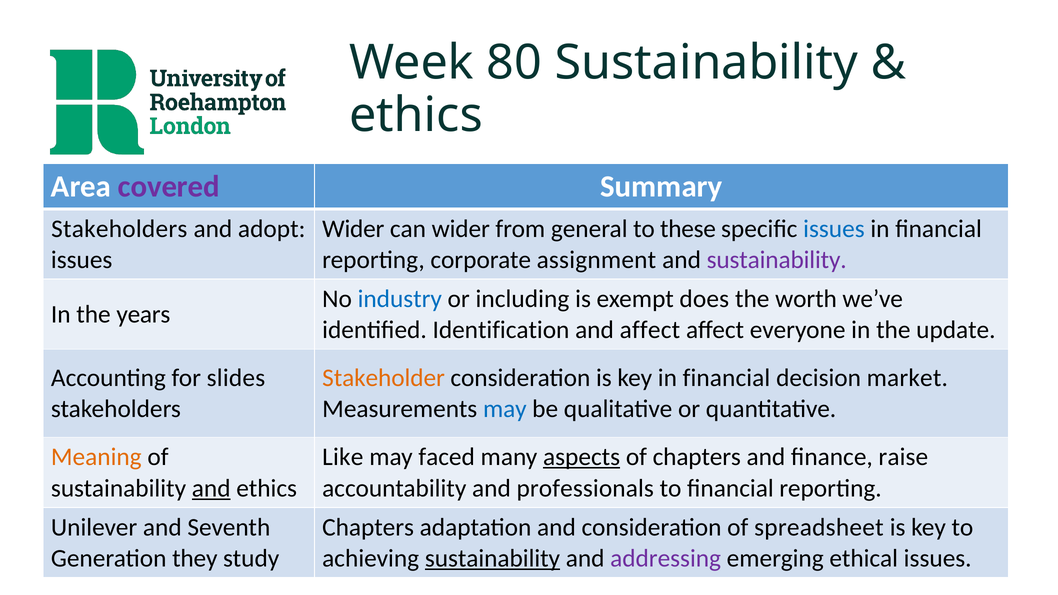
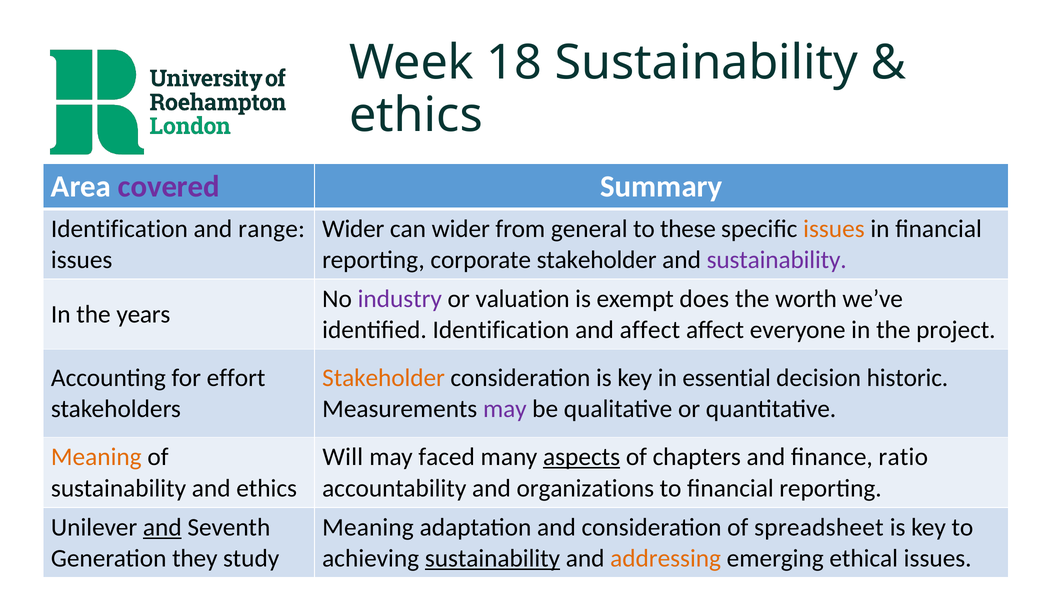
80: 80 -> 18 (514, 63)
Stakeholders: Stakeholders -> Identification (119, 229)
adopt: adopt -> range (272, 229)
issues colour: blue -> orange (834, 229)
corporate assignment: assignment -> stakeholder (597, 260)
industry colour: blue -> purple (400, 299)
including: including -> valuation (523, 299)
update: update -> project (956, 330)
slides: slides -> effort (236, 378)
key in financial: financial -> essential (727, 378)
market: market -> historic (907, 378)
may colour: blue -> purple (505, 409)
Like: Like -> Will (343, 457)
raise: raise -> ratio (903, 457)
and underline: present -> none (211, 488)
professionals: professionals -> organizations (585, 488)
and underline: none -> present (162, 527)
Chapters: Chapters -> Meaning (368, 527)
addressing colour: purple -> orange (666, 558)
